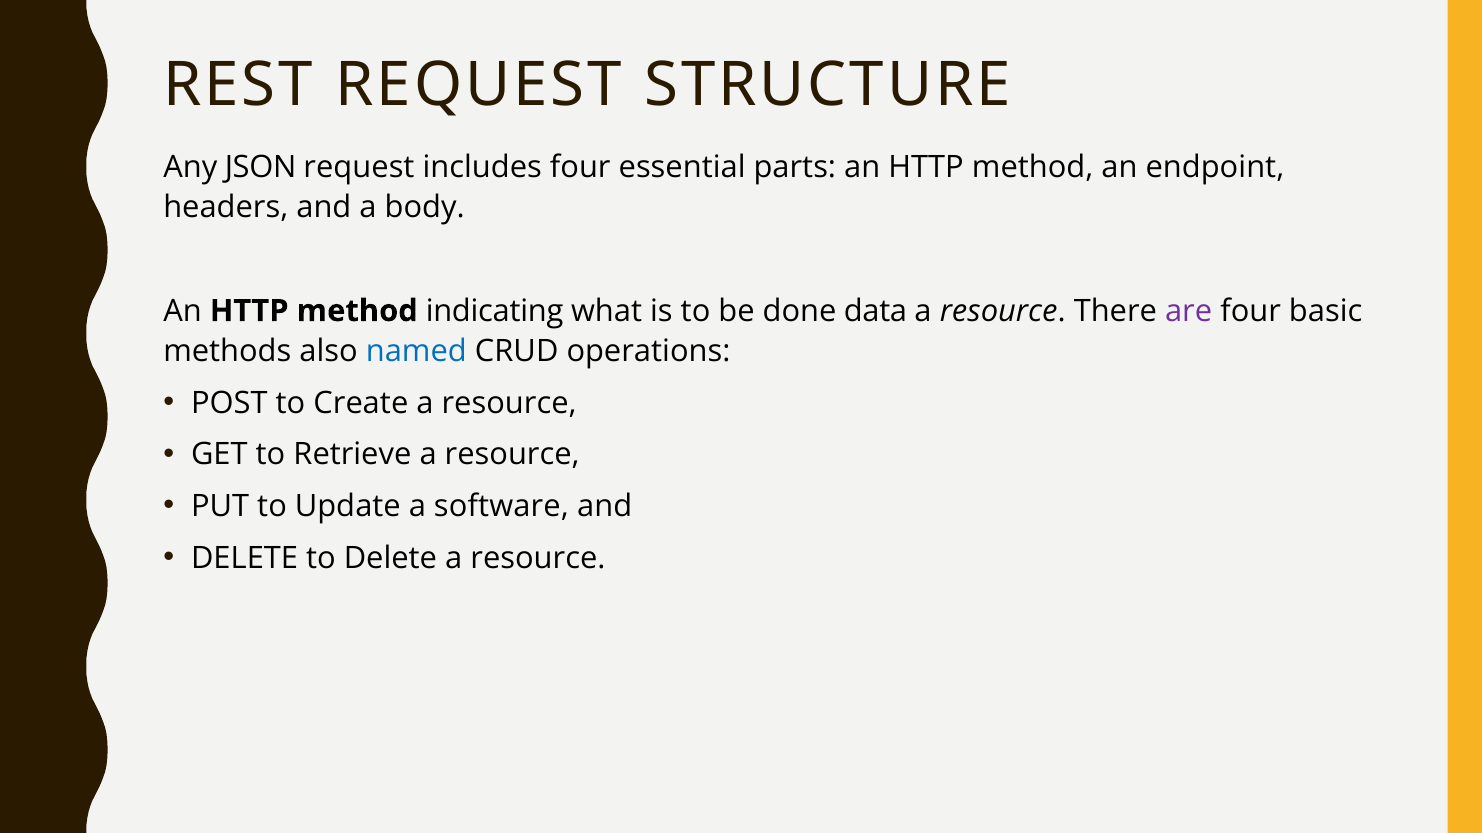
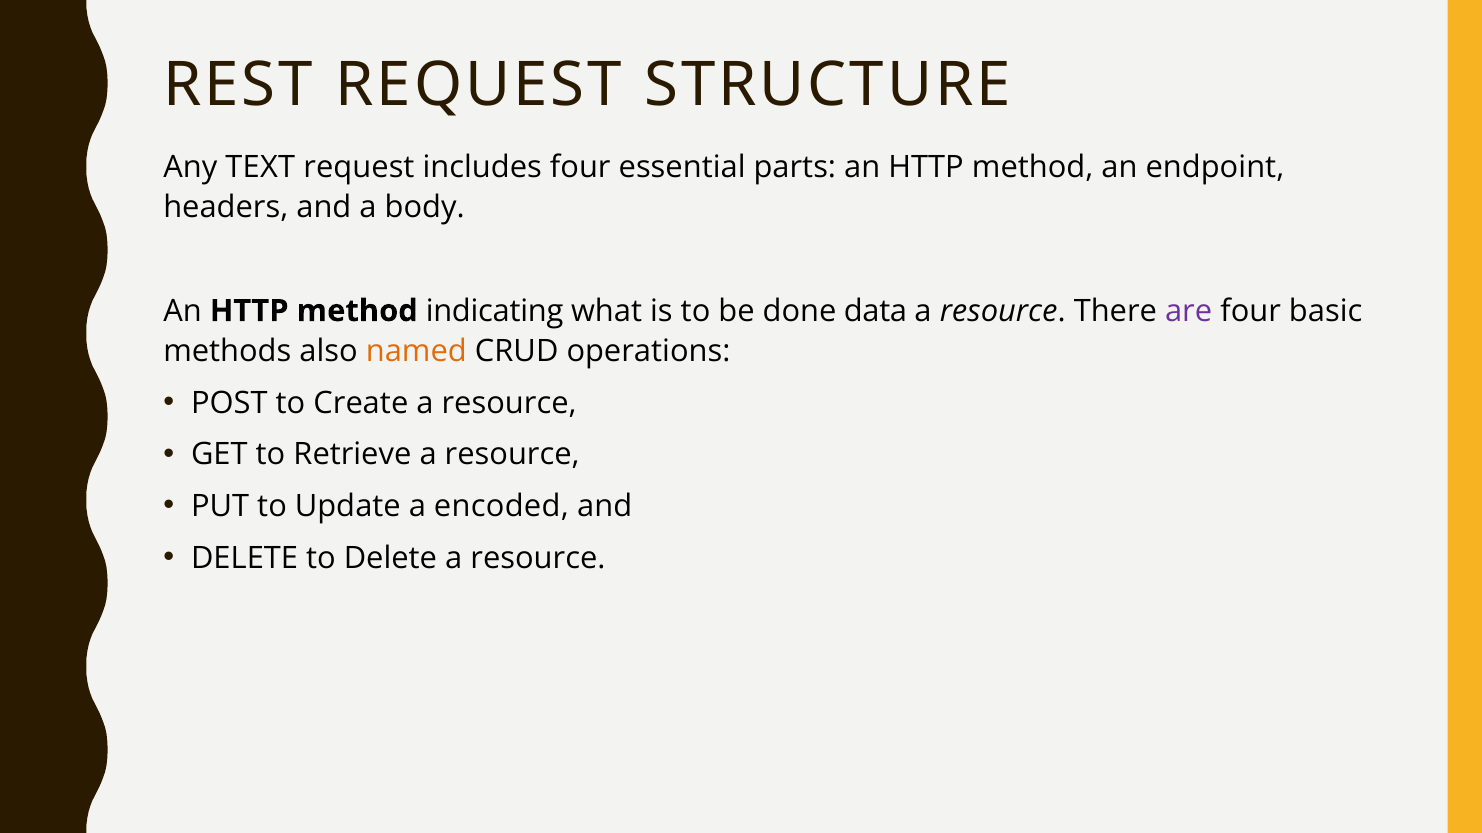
JSON: JSON -> TEXT (260, 167)
named colour: blue -> orange (416, 352)
software: software -> encoded (501, 507)
